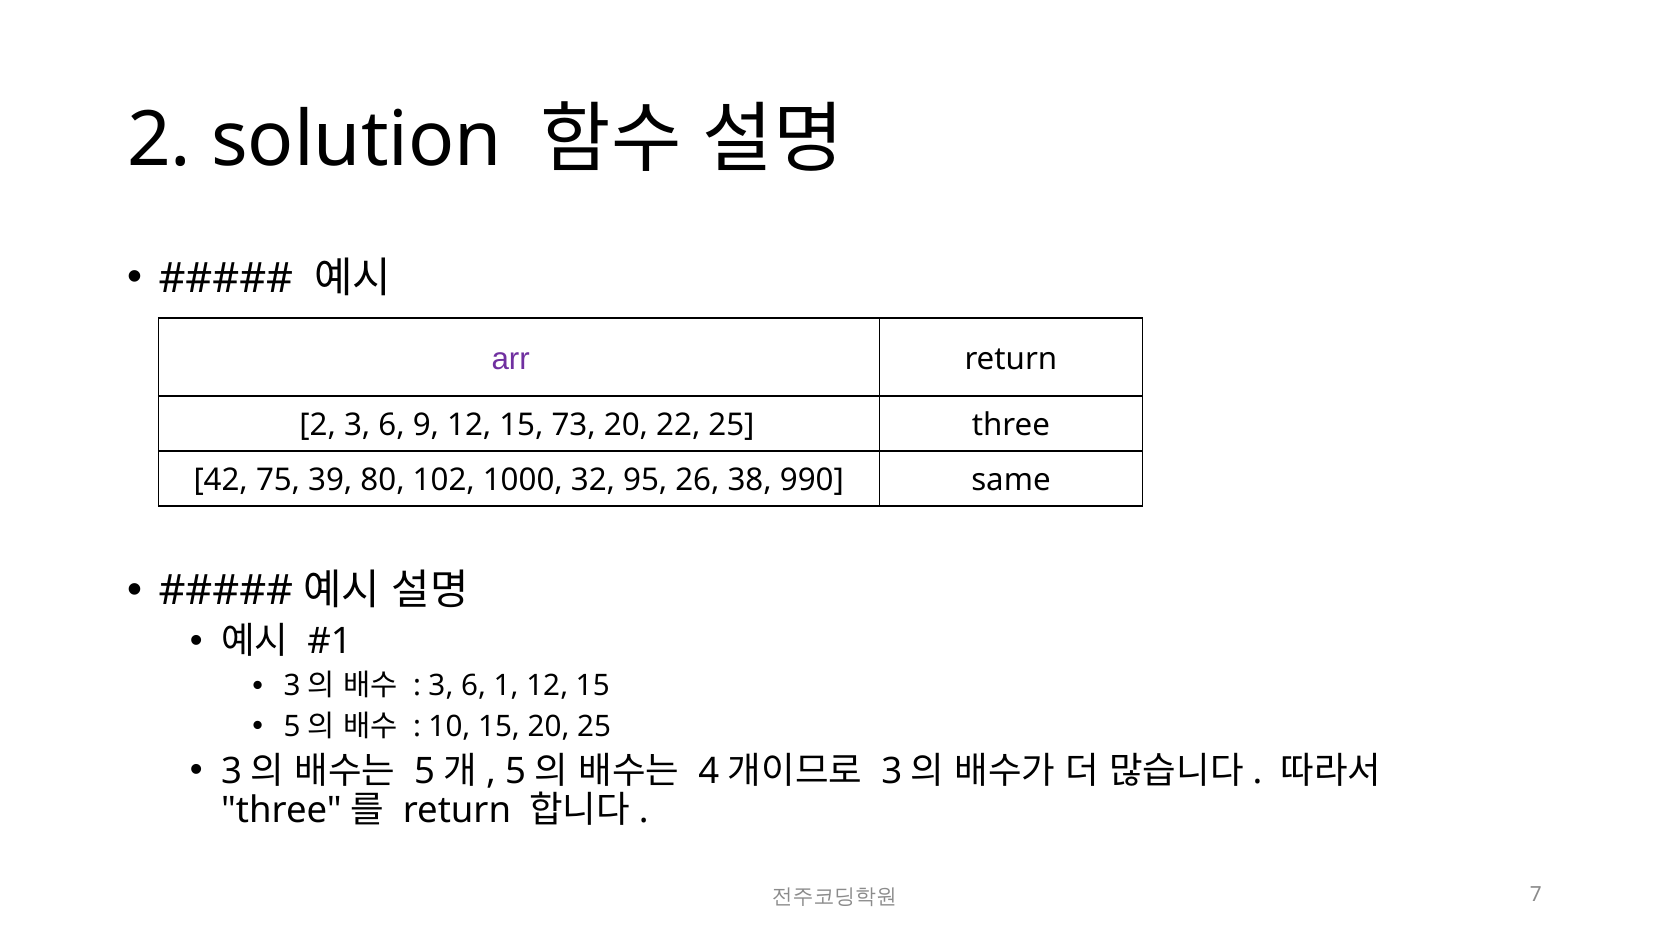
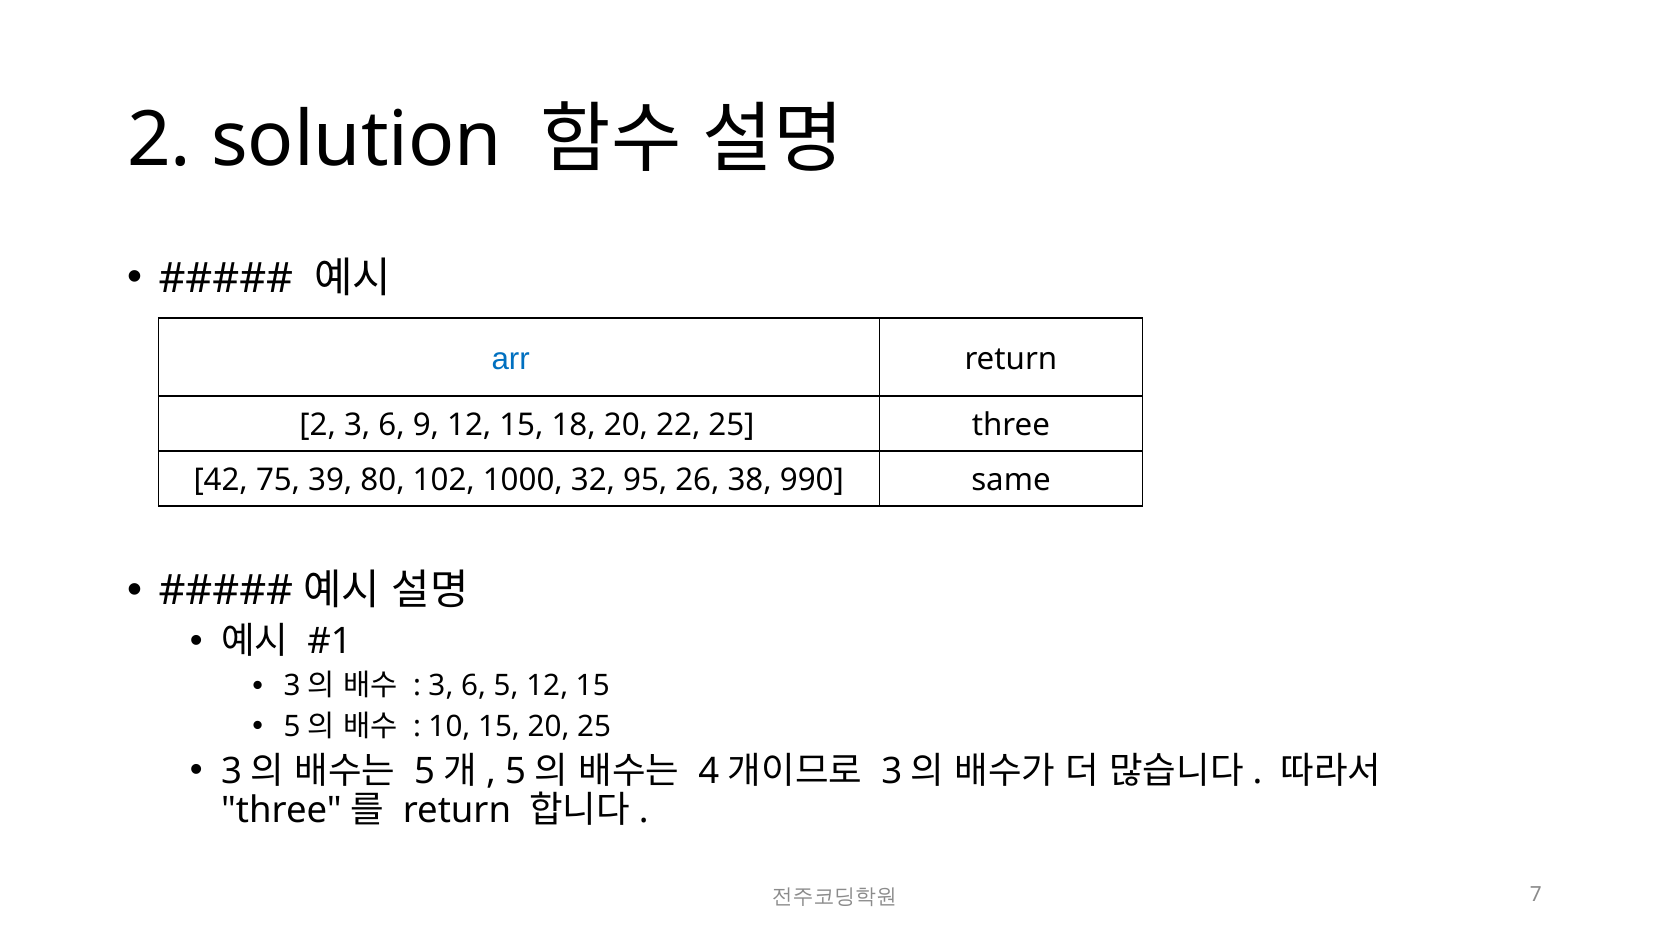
arr colour: purple -> blue (511, 359)
73: 73 -> 18 (574, 425)
6 1: 1 -> 5 (506, 686)
